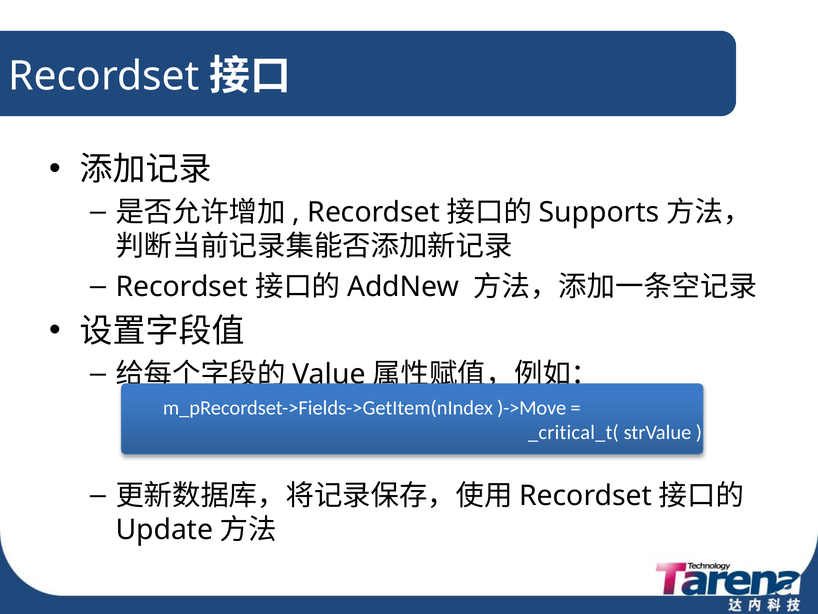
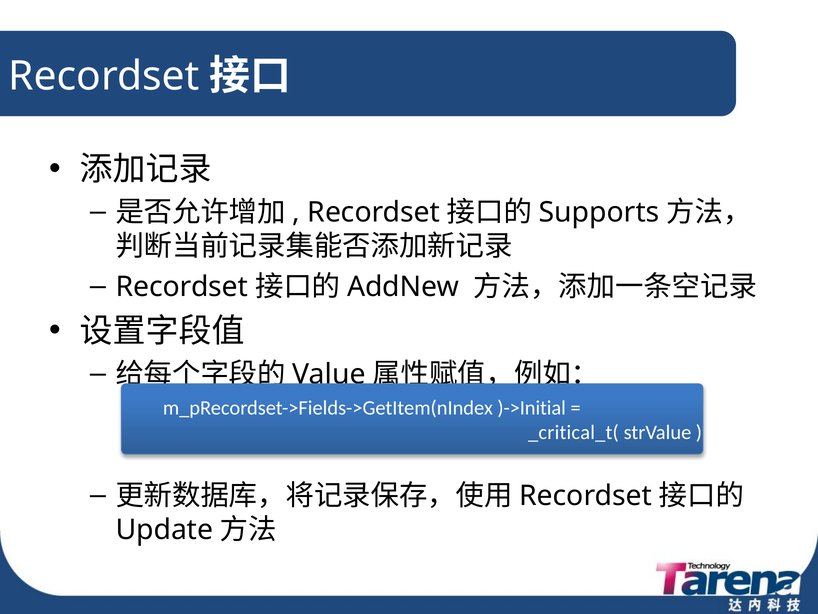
)->Move: )->Move -> )->Initial (532, 408)
